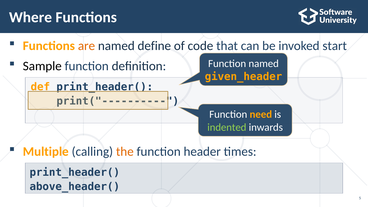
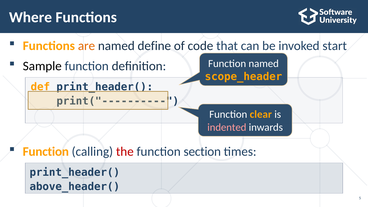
given_header: given_header -> scope_header (243, 77)
need: need -> clear (261, 114)
indented colour: light green -> pink (227, 127)
Multiple: Multiple -> Function (46, 152)
the colour: orange -> red (125, 152)
header: header -> section (202, 152)
